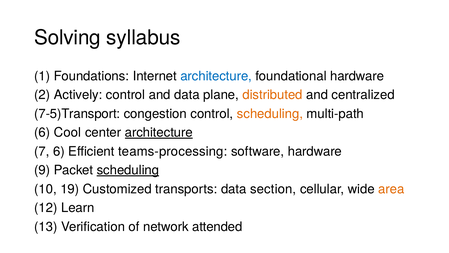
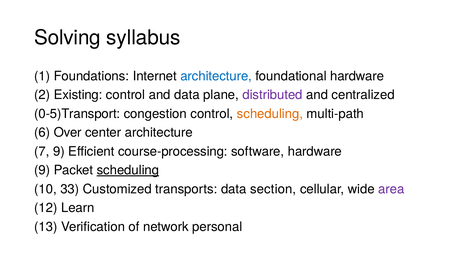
Actively: Actively -> Existing (78, 95)
distributed colour: orange -> purple (273, 95)
7-5)Transport: 7-5)Transport -> 0-5)Transport (77, 113)
Cool: Cool -> Over (68, 132)
architecture underline: present -> none (159, 132)
7 6: 6 -> 9 (59, 151)
teams-processing: teams-processing -> course-processing (173, 151)
19: 19 -> 33 (70, 189)
area colour: orange -> purple (391, 189)
attended: attended -> personal (217, 226)
